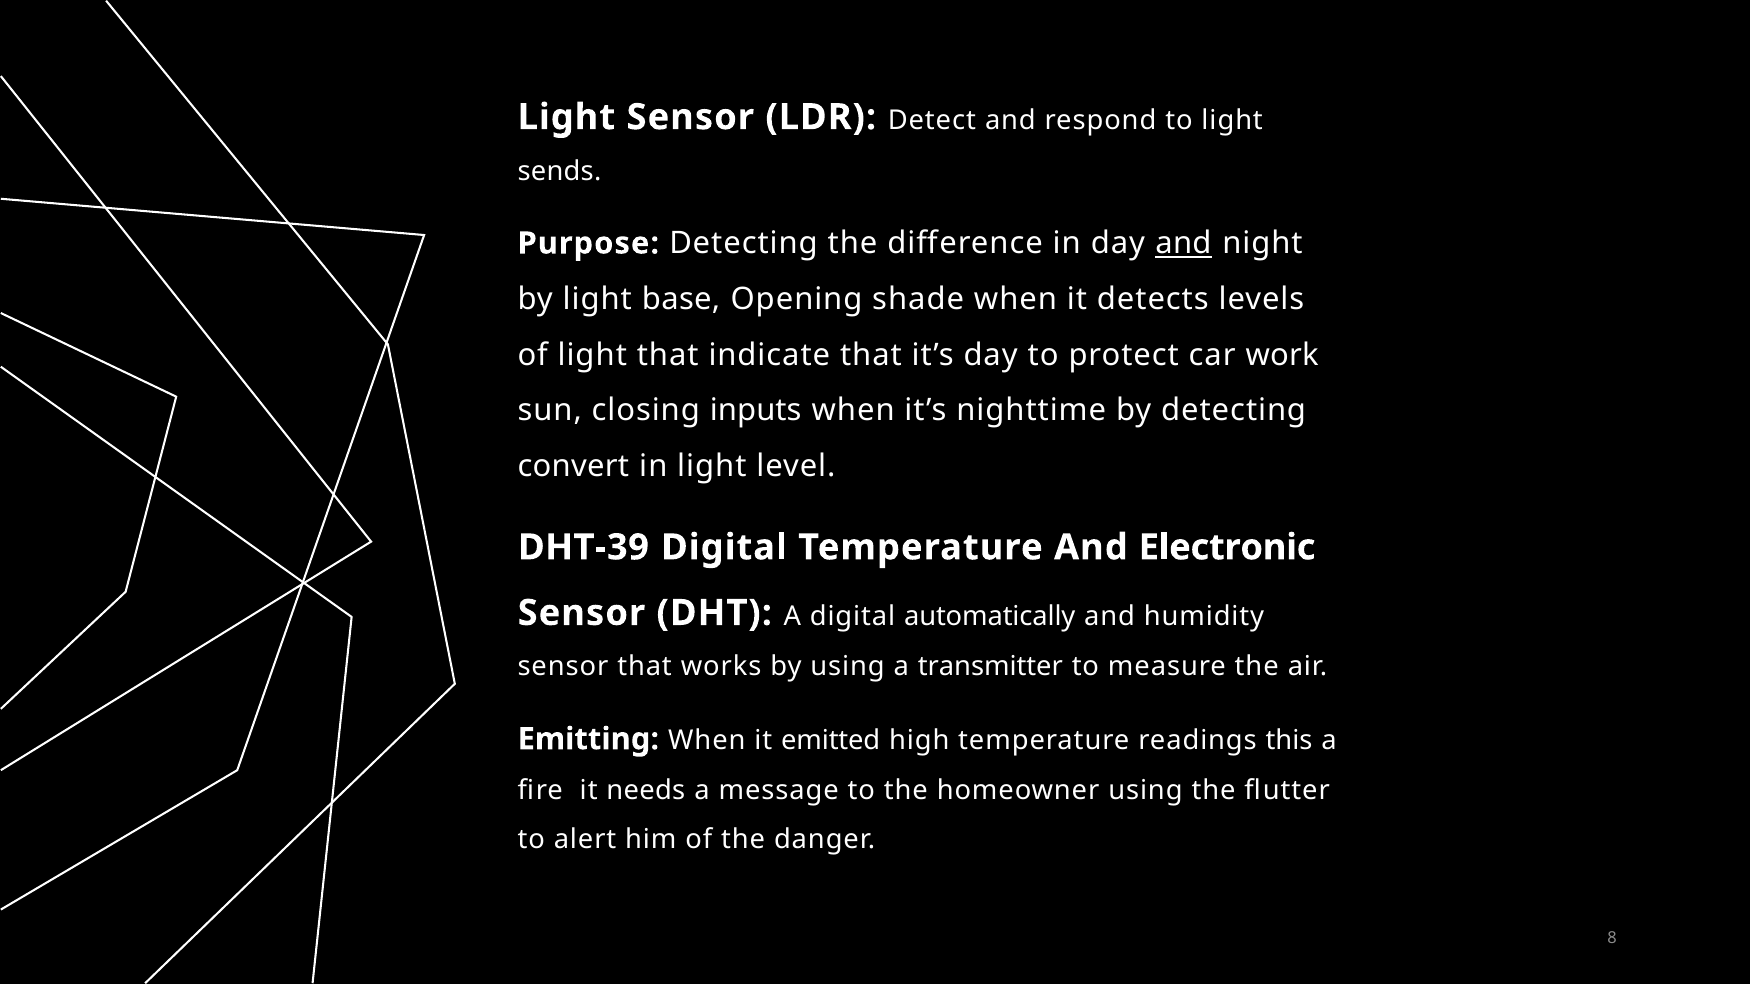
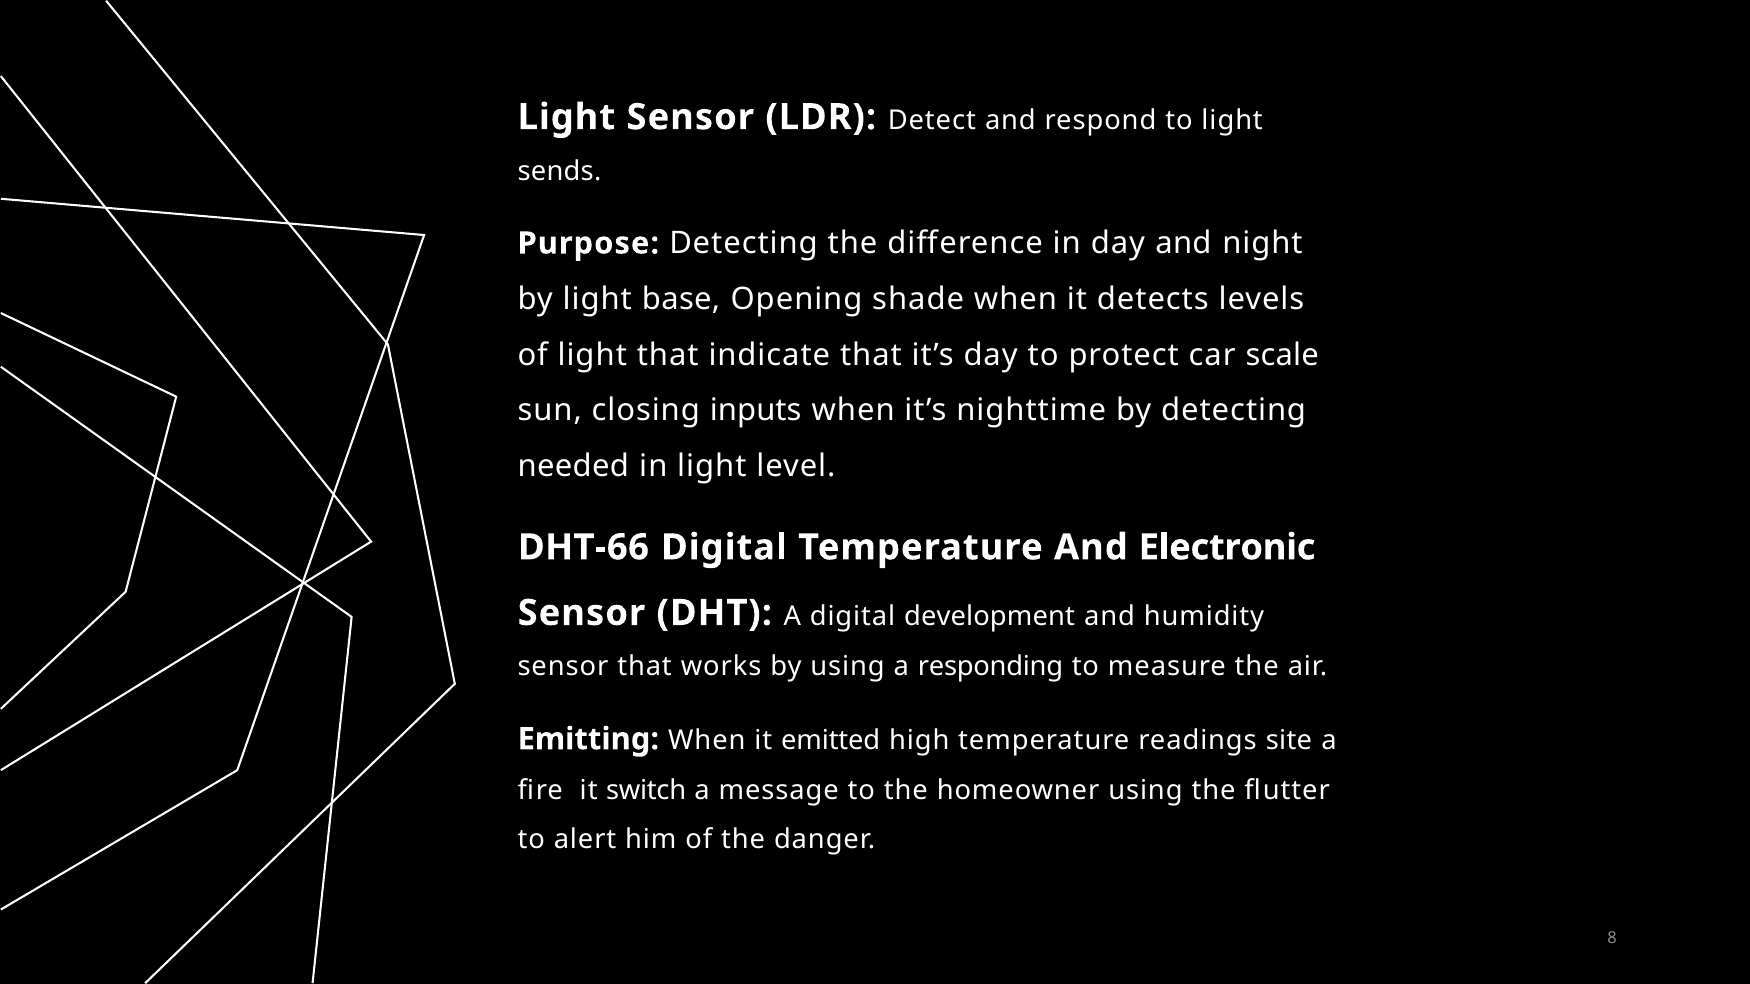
and underline: present -> none (1183, 243)
work: work -> scale (1282, 355)
convert: convert -> needed (573, 467)
DHT-39: DHT-39 -> DHT-66 (584, 548)
automatically: automatically -> development (990, 616)
transmitter: transmitter -> responding (991, 667)
this: this -> site (1289, 741)
needs: needs -> switch (646, 790)
